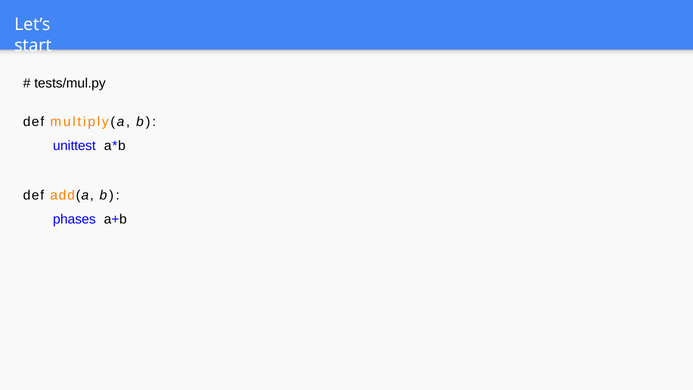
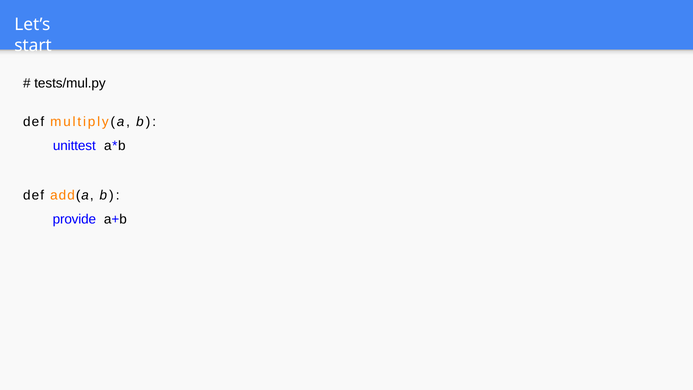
phases: phases -> provide (74, 219)
